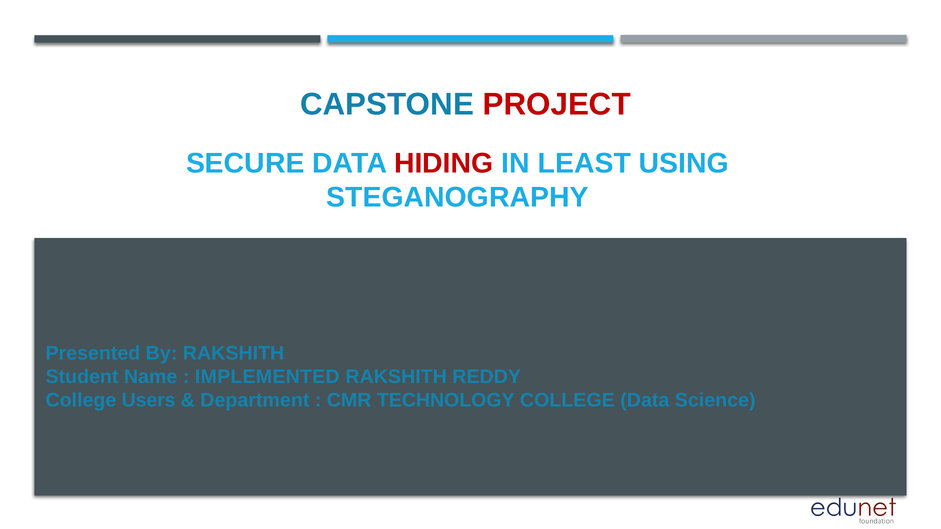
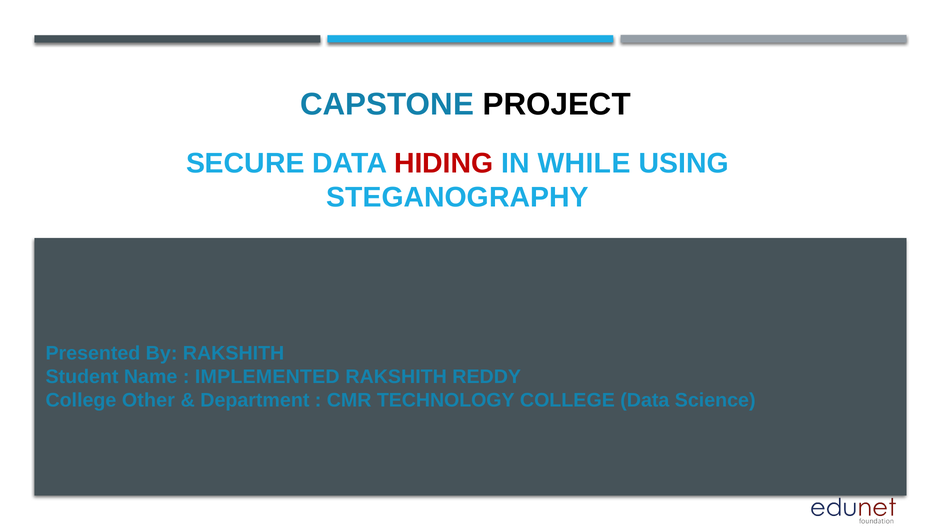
PROJECT colour: red -> black (557, 104)
LEAST: LEAST -> WHILE (584, 163)
Users: Users -> Other (148, 400)
